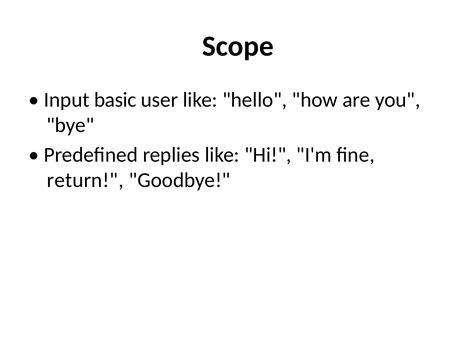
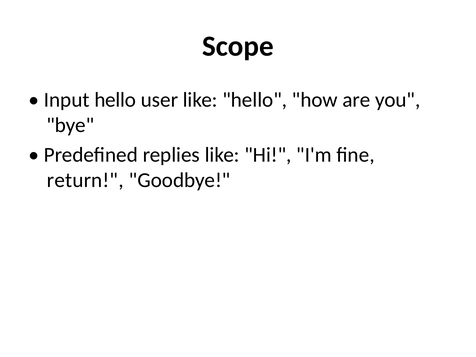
Input basic: basic -> hello (115, 100)
